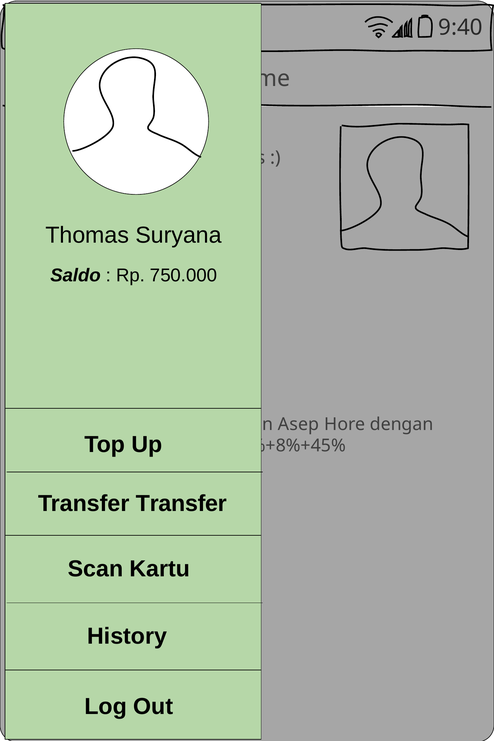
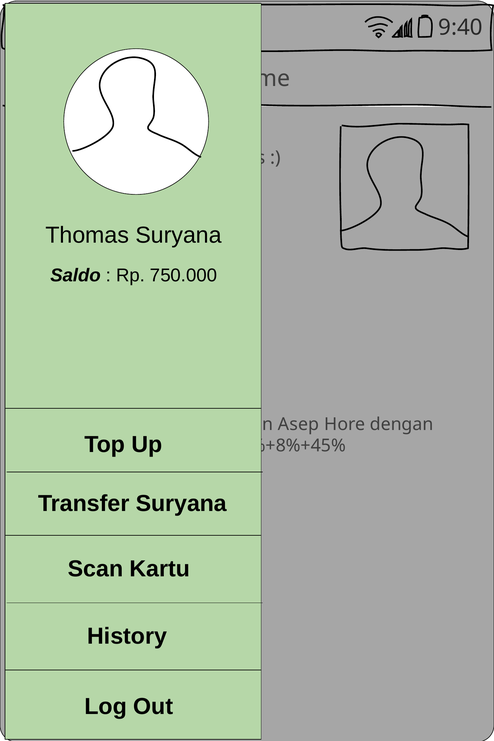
Transfer Transfer: Transfer -> Suryana (181, 504)
